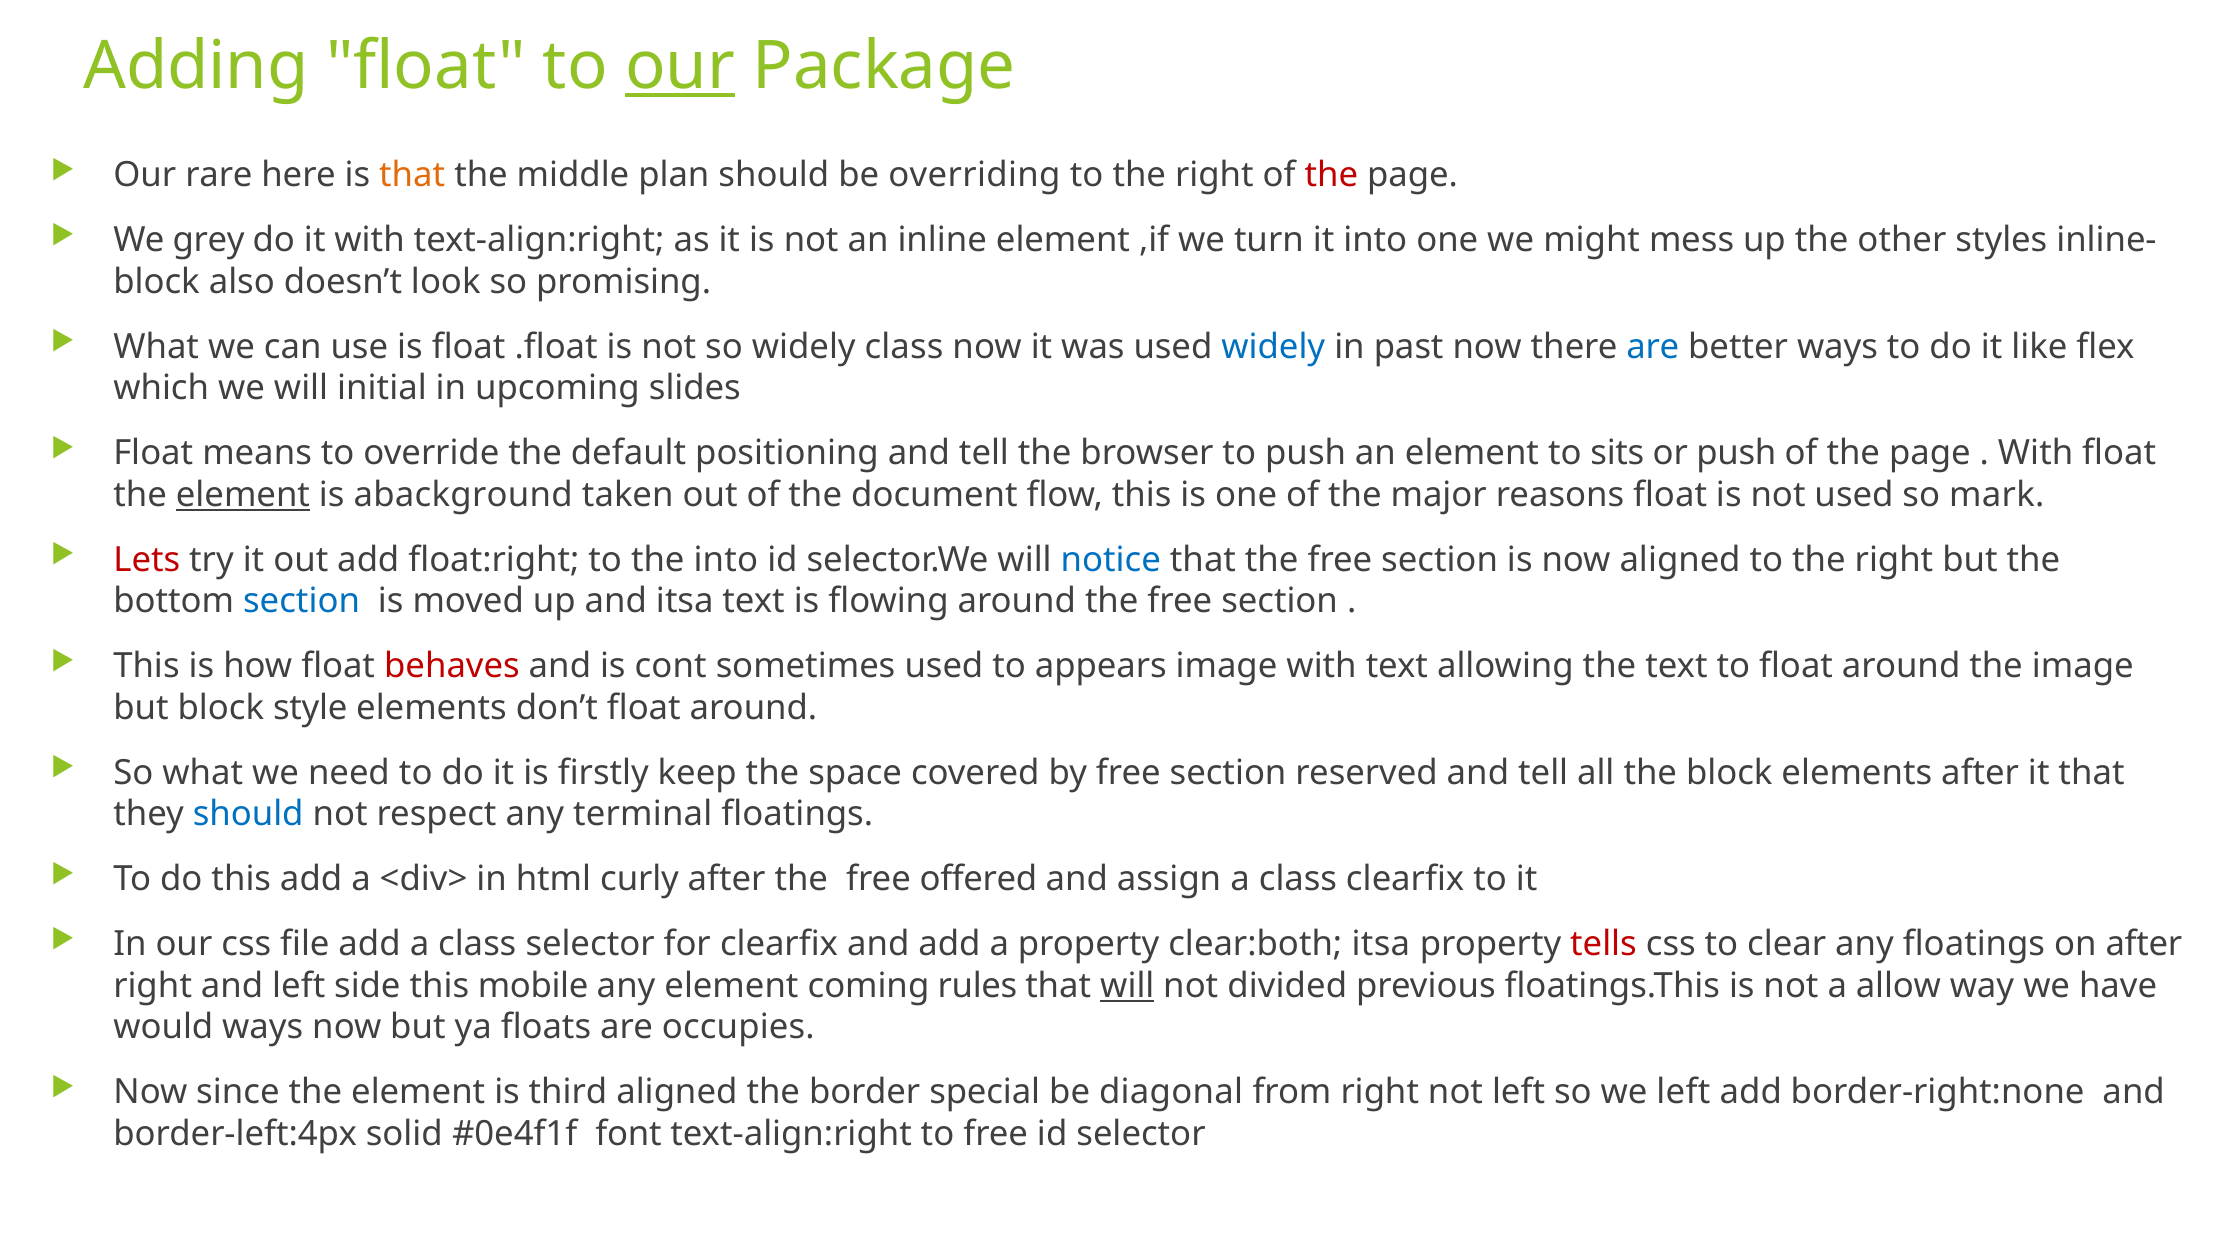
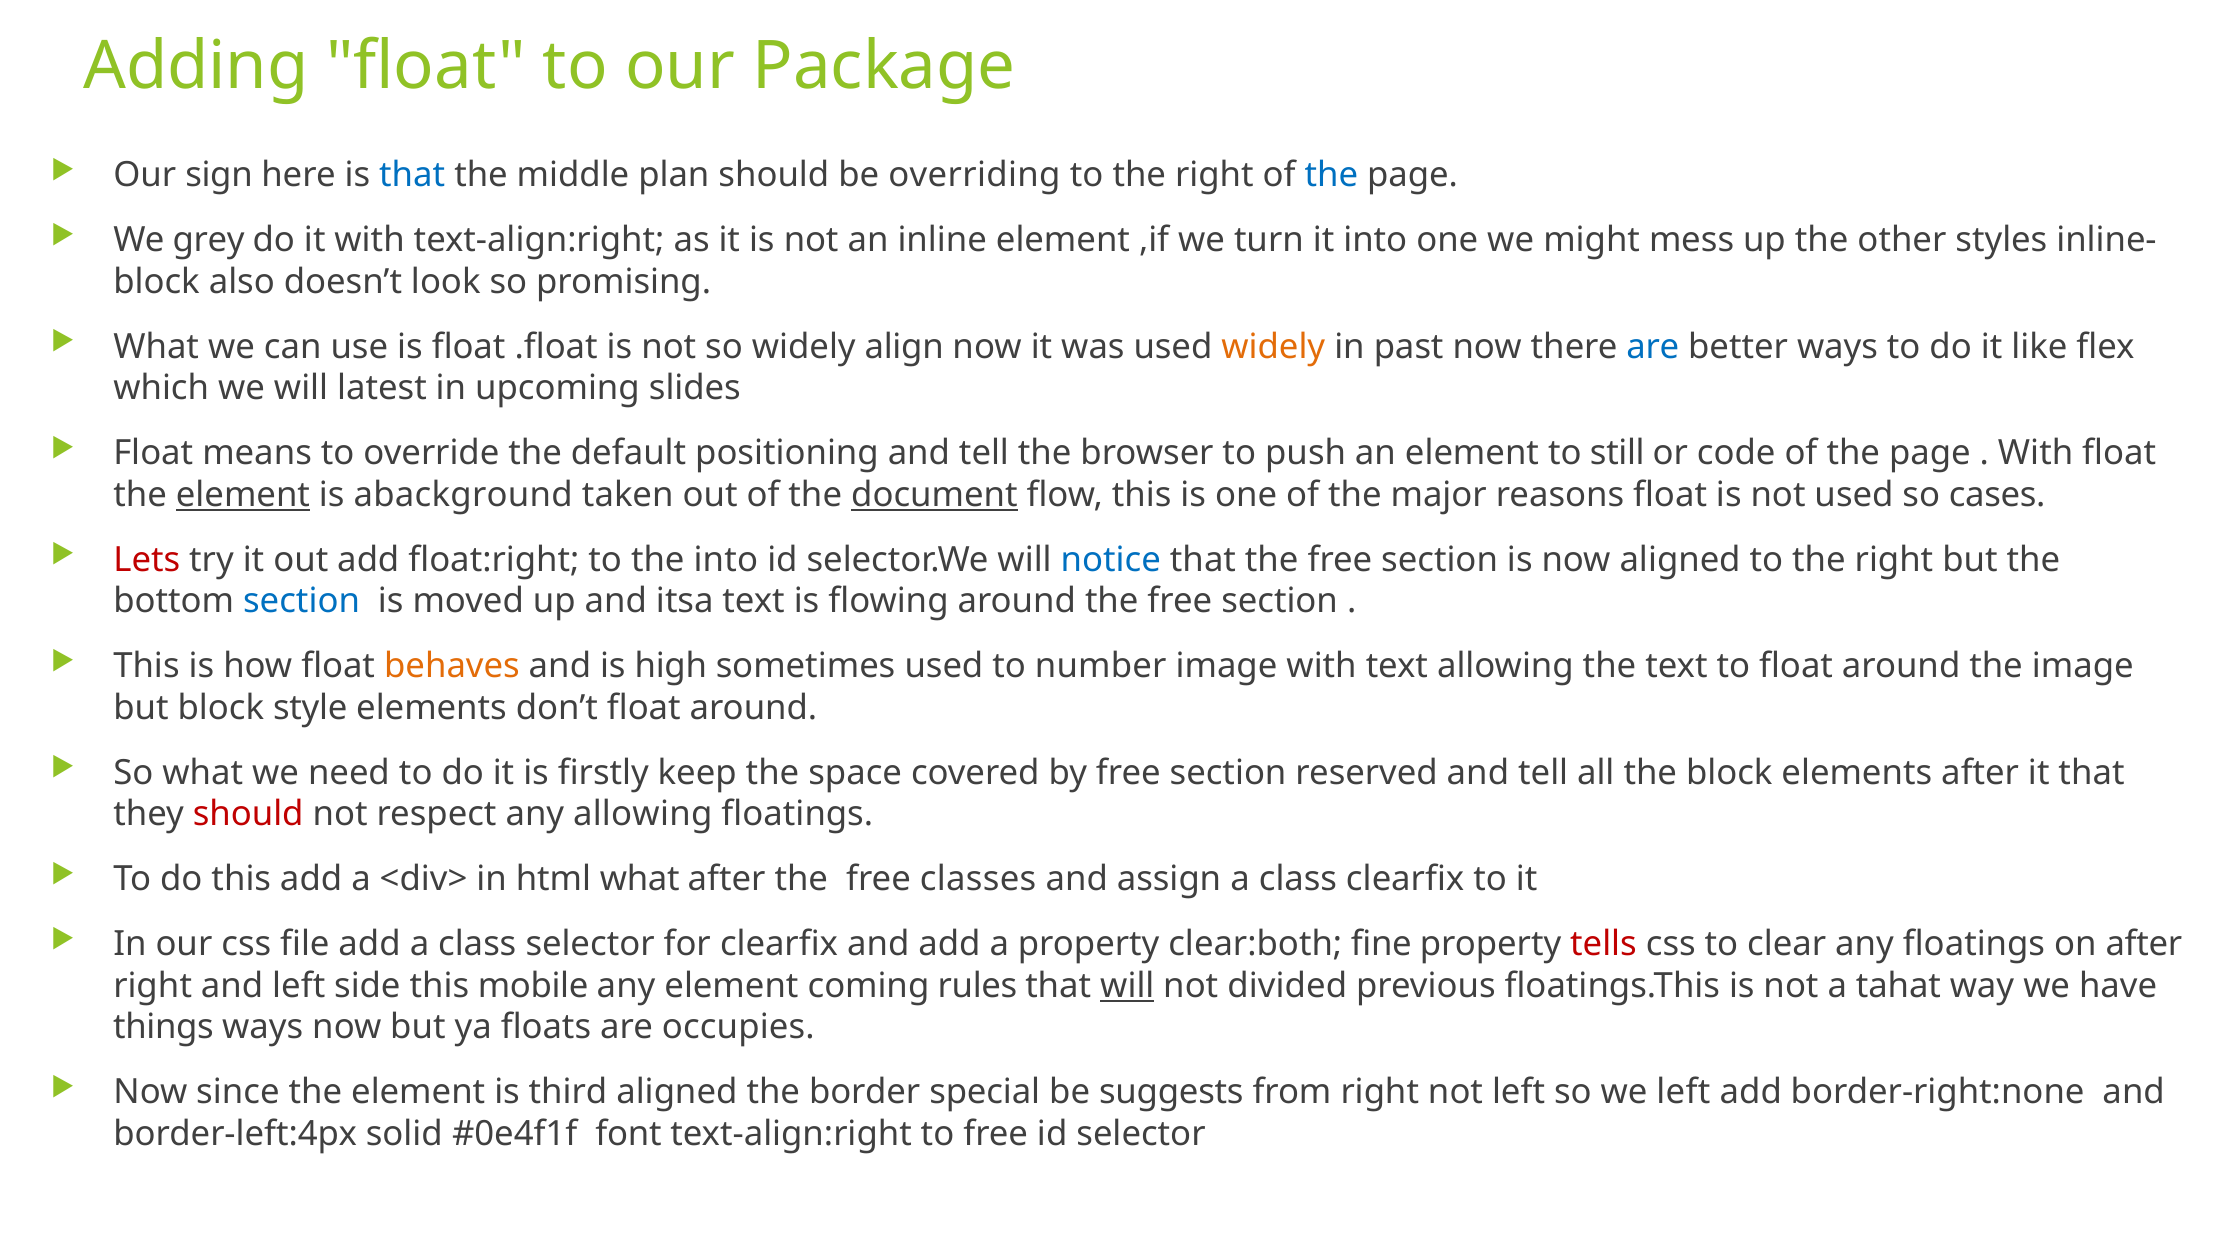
our underline: present -> none (680, 66)
rare: rare -> sign (219, 176)
that colour: orange -> blue (412, 176)
the colour: red -> blue (1331, 176)
widely class: class -> align (904, 347)
widely colour: blue -> orange (1273, 347)
initial: initial -> latest (382, 389)
sits: sits -> still (1617, 453)
or push: push -> code (1736, 453)
document underline: none -> present (934, 495)
mark: mark -> cases (1997, 495)
behaves colour: red -> orange (452, 667)
cont: cont -> high (671, 667)
appears: appears -> number (1101, 667)
should colour: blue -> red (248, 815)
any terminal: terminal -> allowing (643, 815)
html curly: curly -> what (640, 880)
offered: offered -> classes (978, 880)
clear:both itsa: itsa -> fine (1381, 944)
allow: allow -> tahat (1898, 986)
would: would -> things (164, 1028)
diagonal: diagonal -> suggests (1171, 1093)
